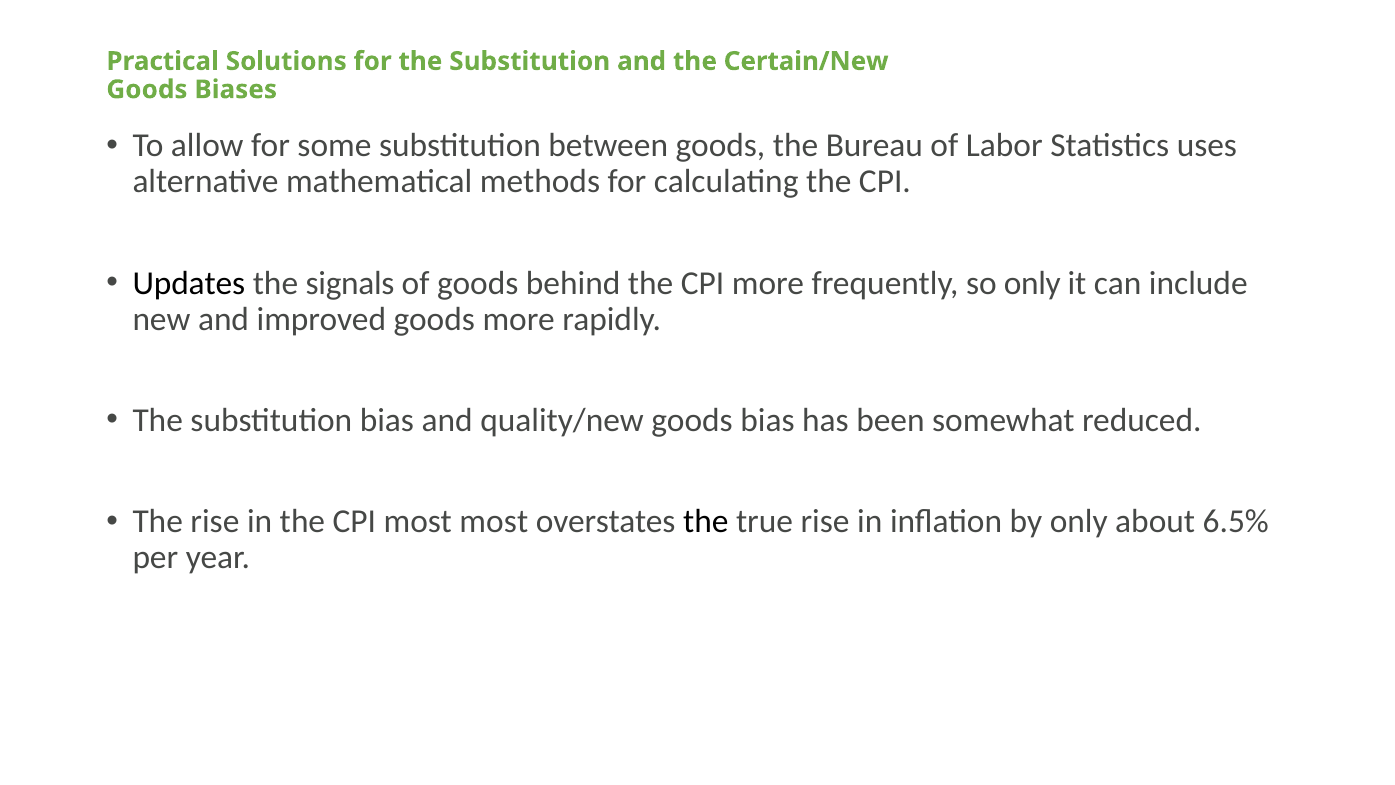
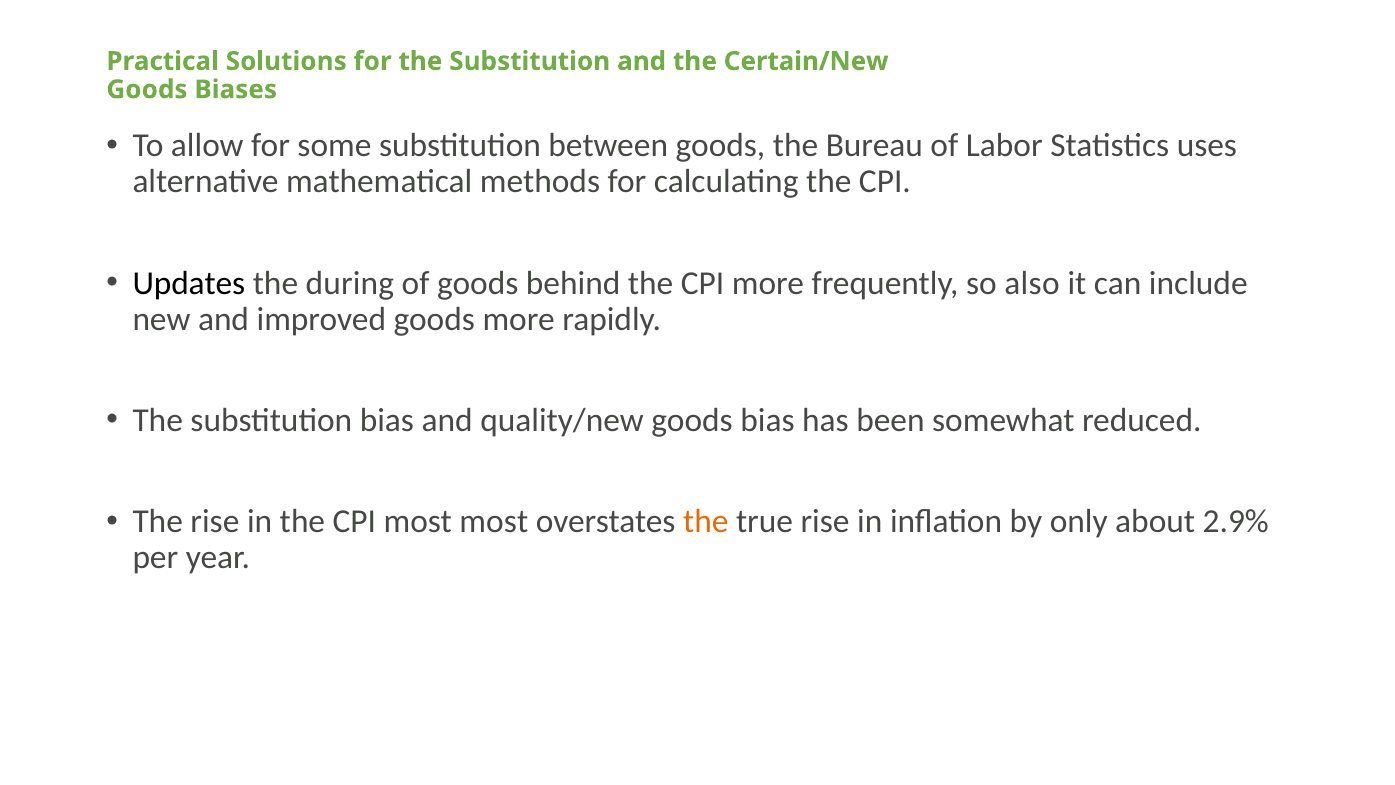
signals: signals -> during (350, 283)
so only: only -> also (1032, 283)
the colour: black -> orange (706, 521)
6.5%: 6.5% -> 2.9% (1236, 521)
